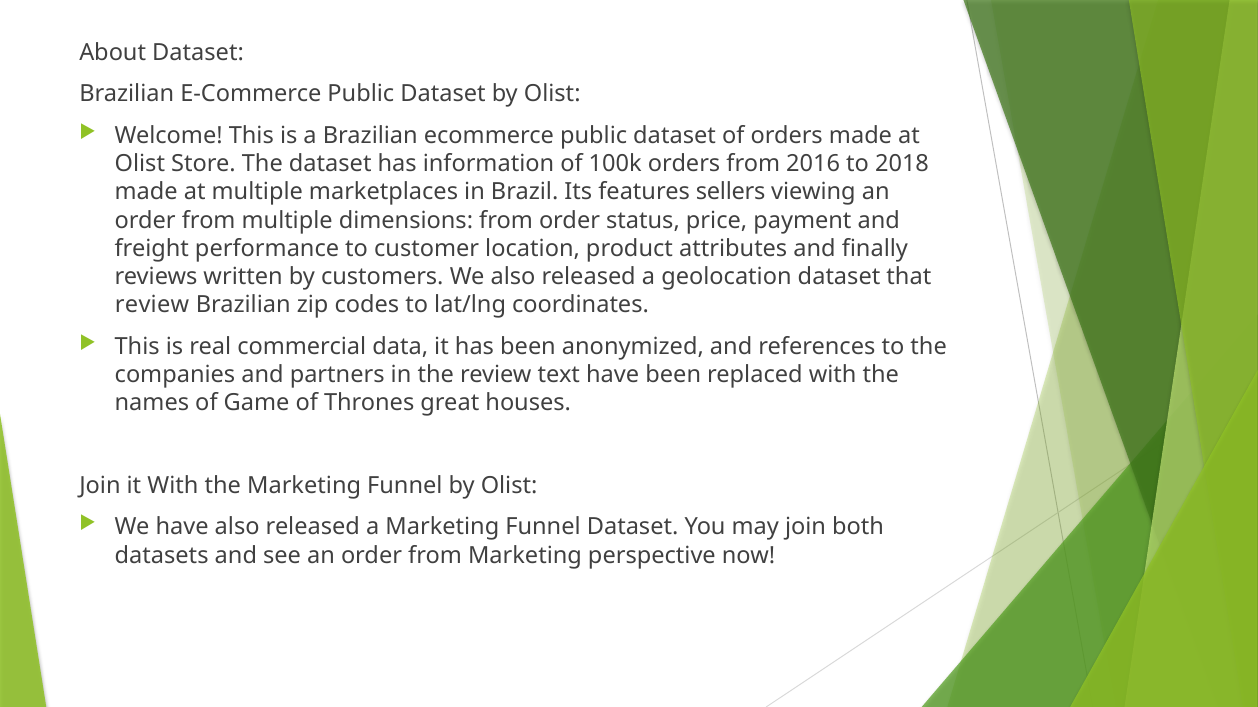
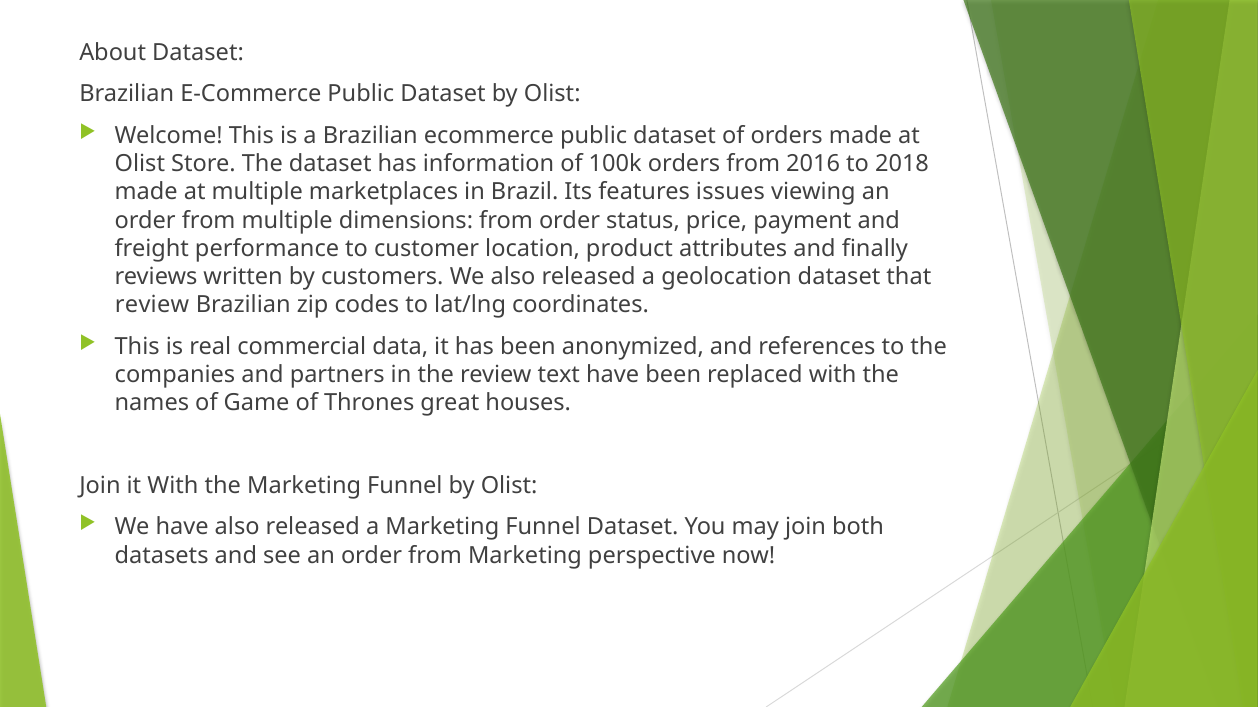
sellers: sellers -> issues (730, 192)
